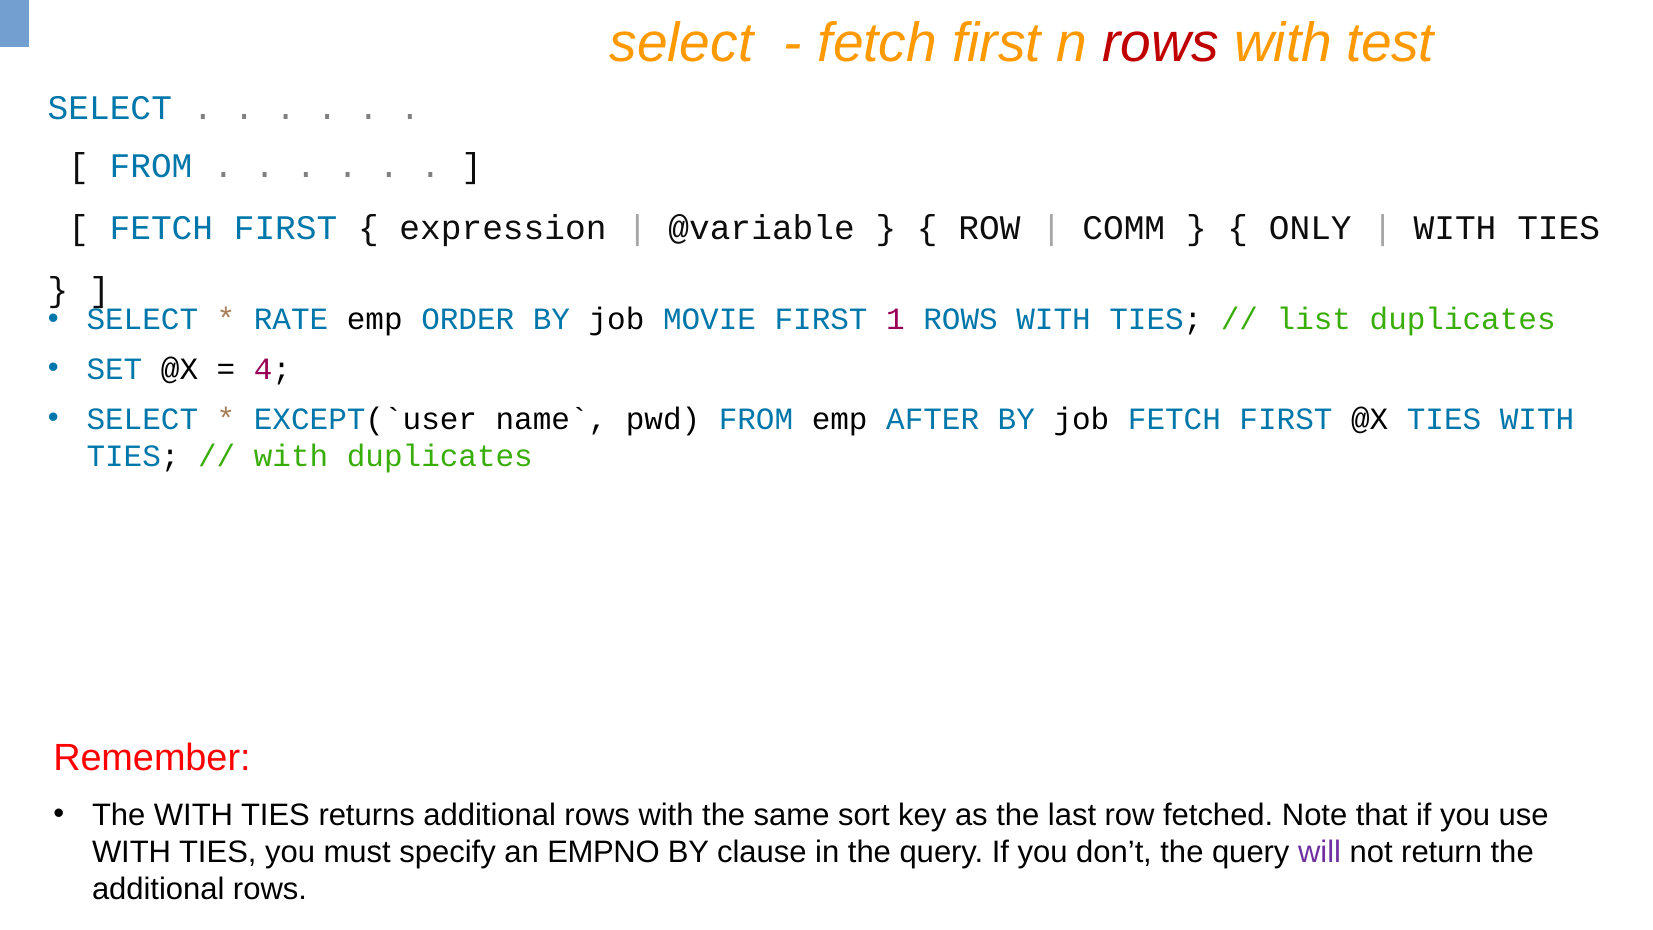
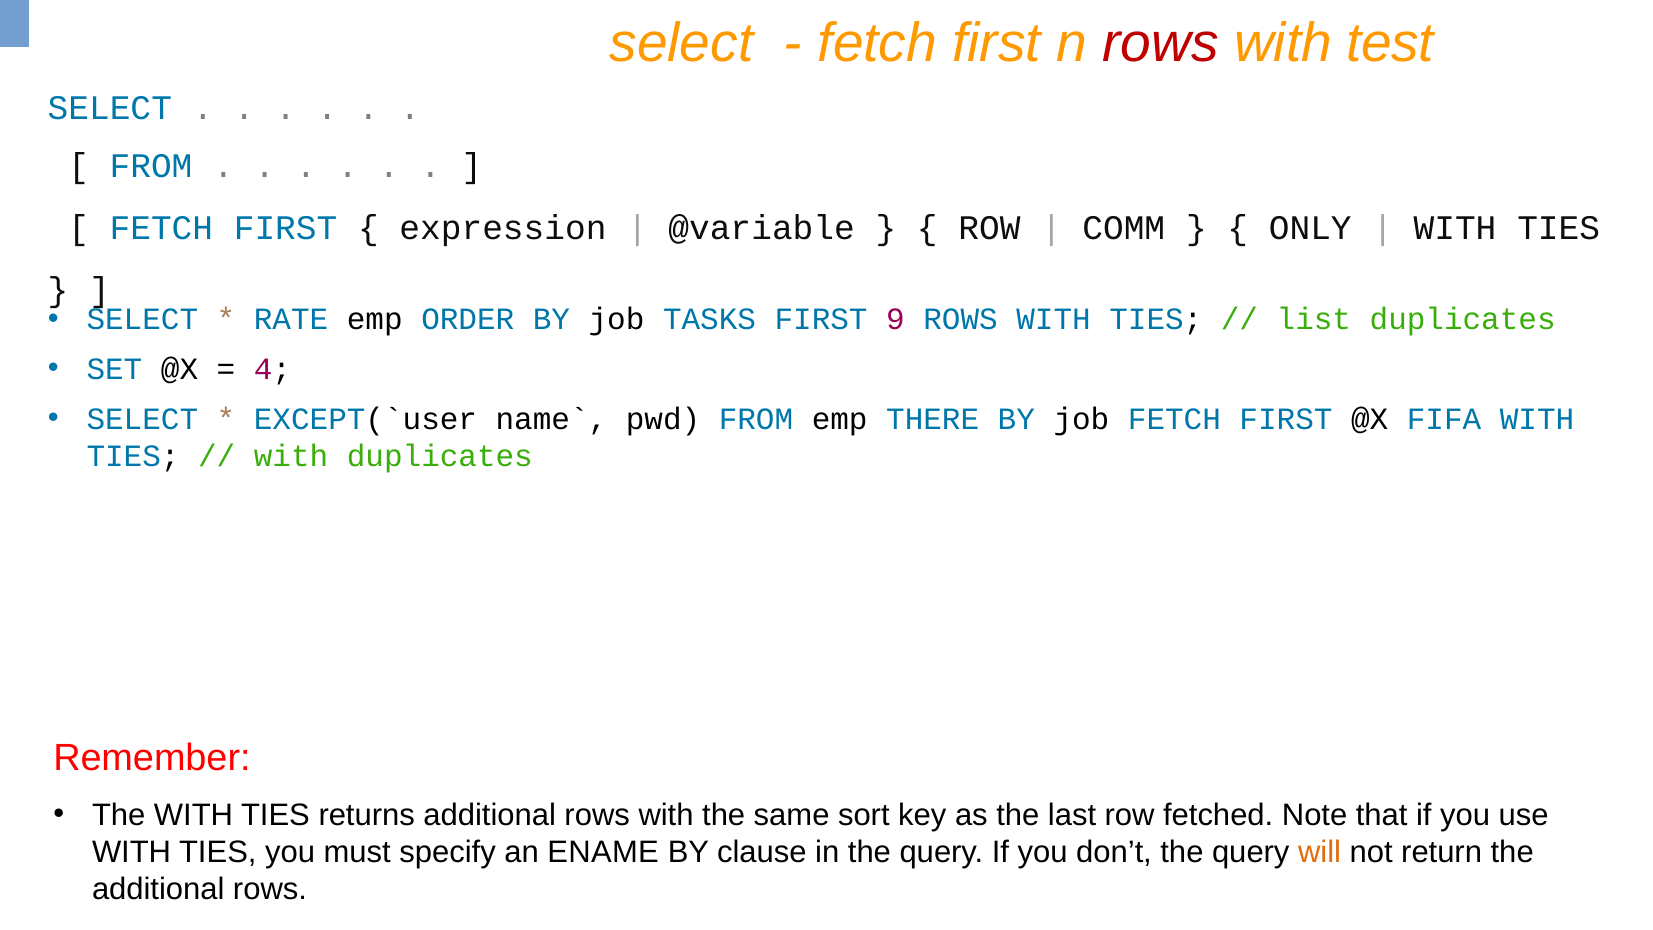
MOVIE: MOVIE -> TASKS (710, 320)
1: 1 -> 9 (895, 320)
AFTER: AFTER -> THERE (933, 419)
@X TIES: TIES -> FIFA (1444, 419)
EMPNO: EMPNO -> ENAME (603, 852)
will colour: purple -> orange (1320, 852)
